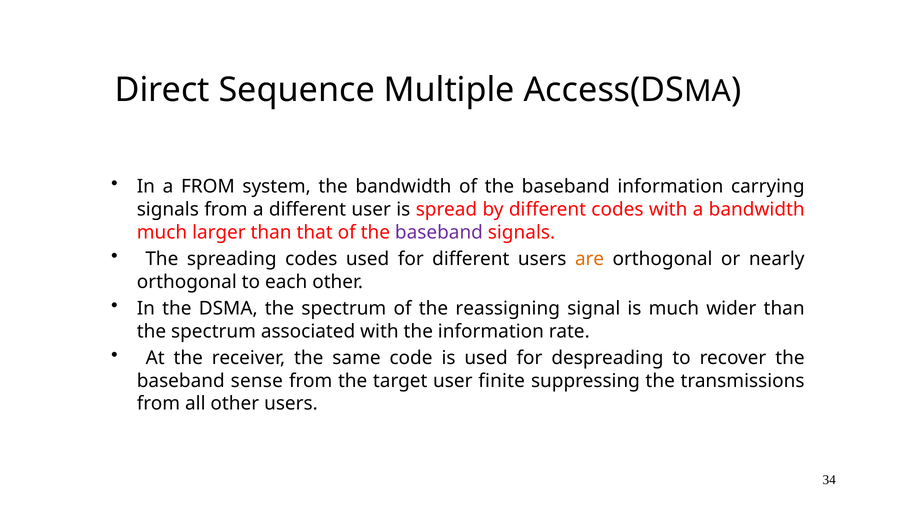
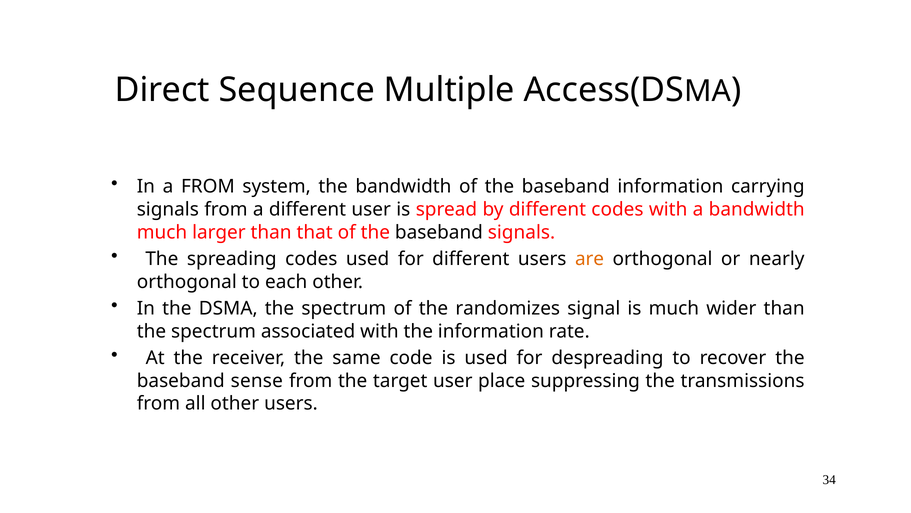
baseband colour: purple -> black (439, 232)
reassigning: reassigning -> randomizes (508, 308)
finite: finite -> place (502, 380)
